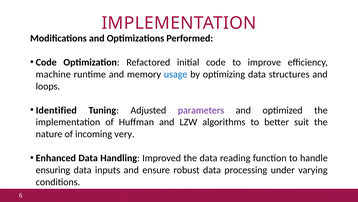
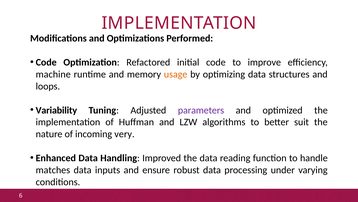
usage colour: blue -> orange (176, 74)
Identified: Identified -> Variability (56, 110)
ensuring: ensuring -> matches (53, 170)
